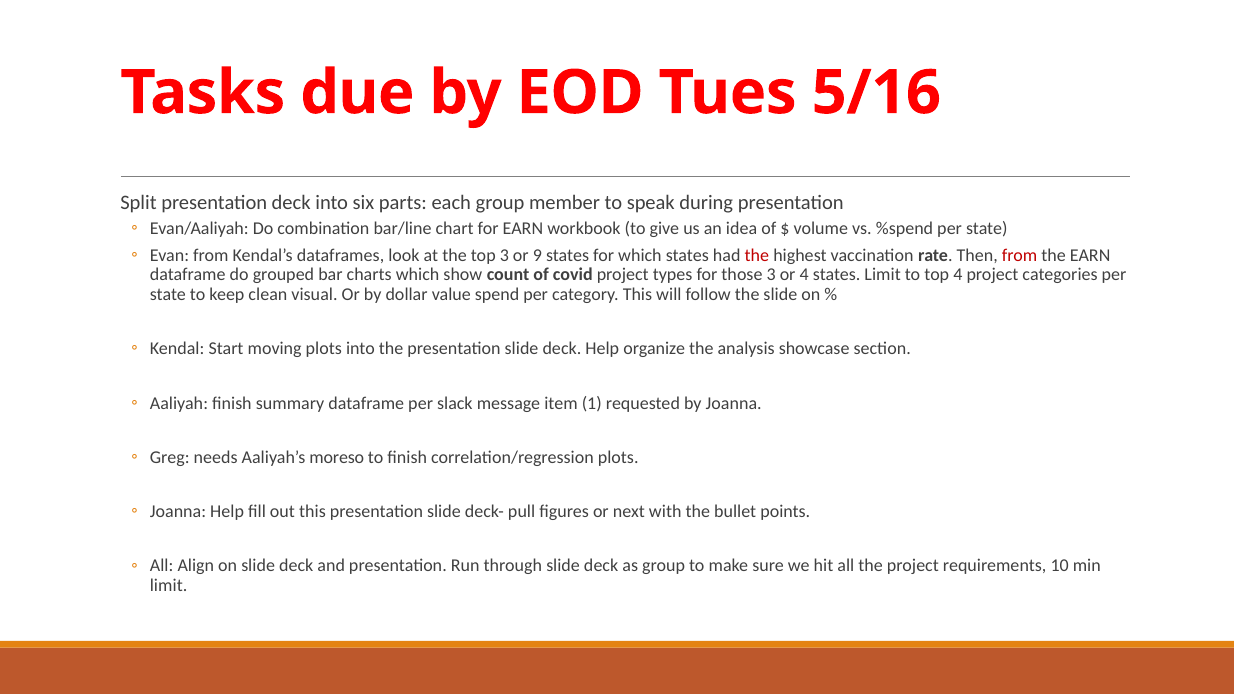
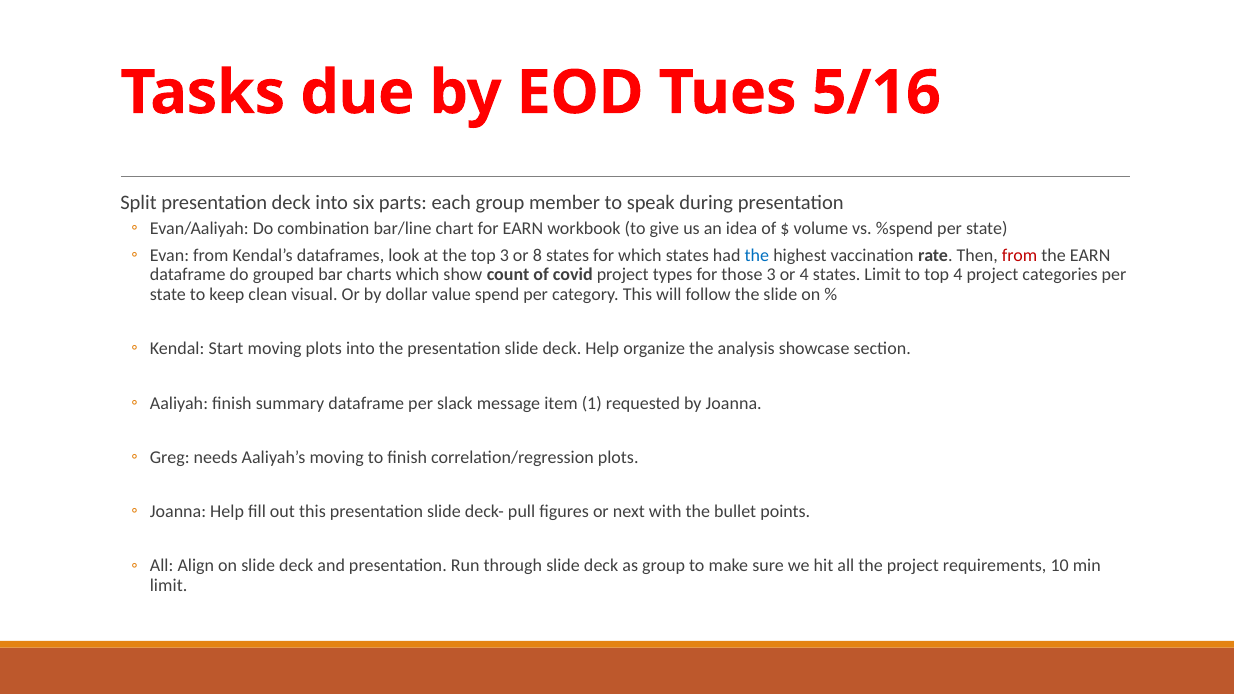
9: 9 -> 8 (537, 256)
the colour: red -> blue (757, 256)
Aaliyah’s moreso: moreso -> moving (337, 457)
